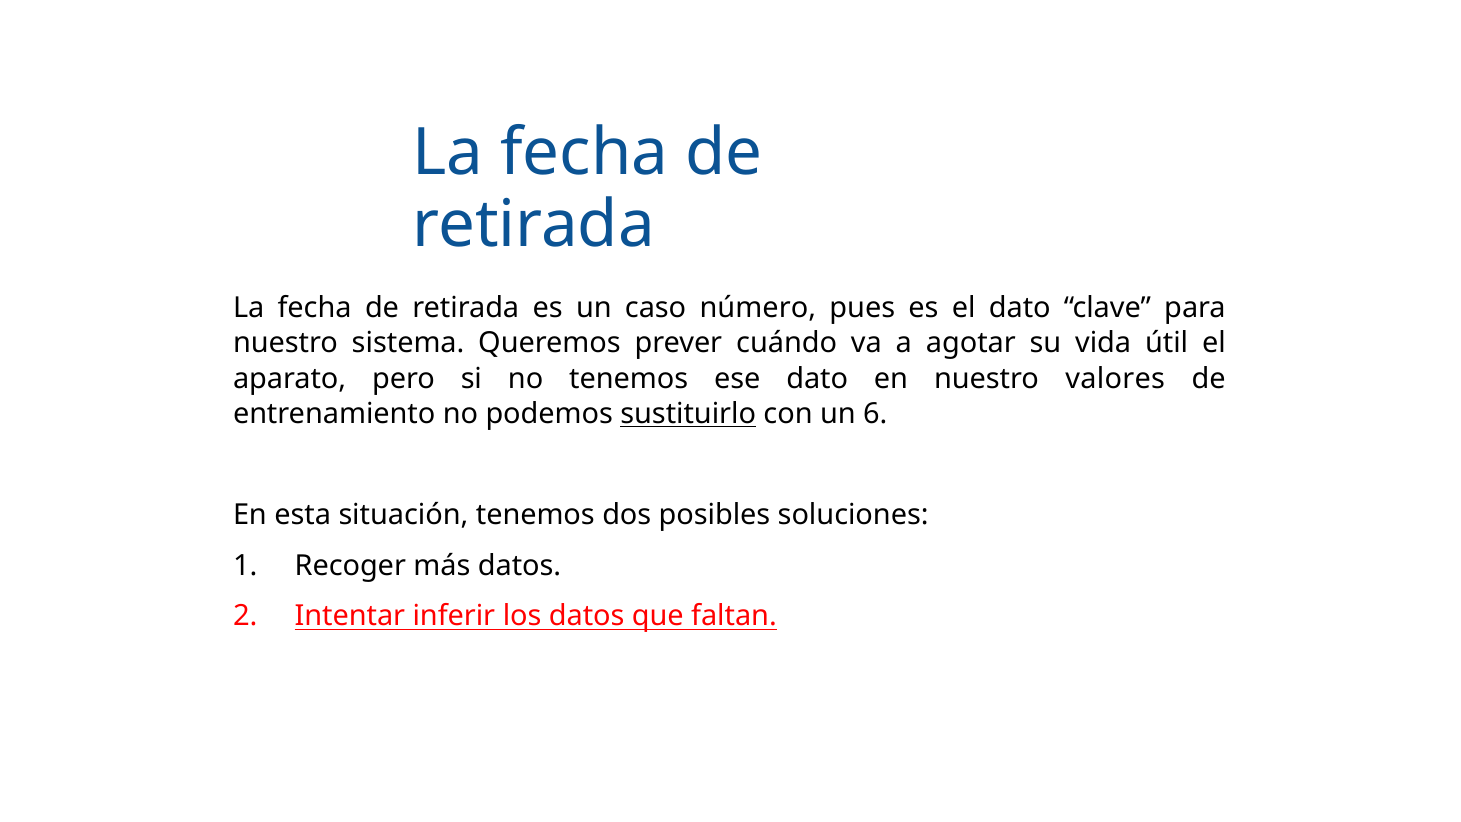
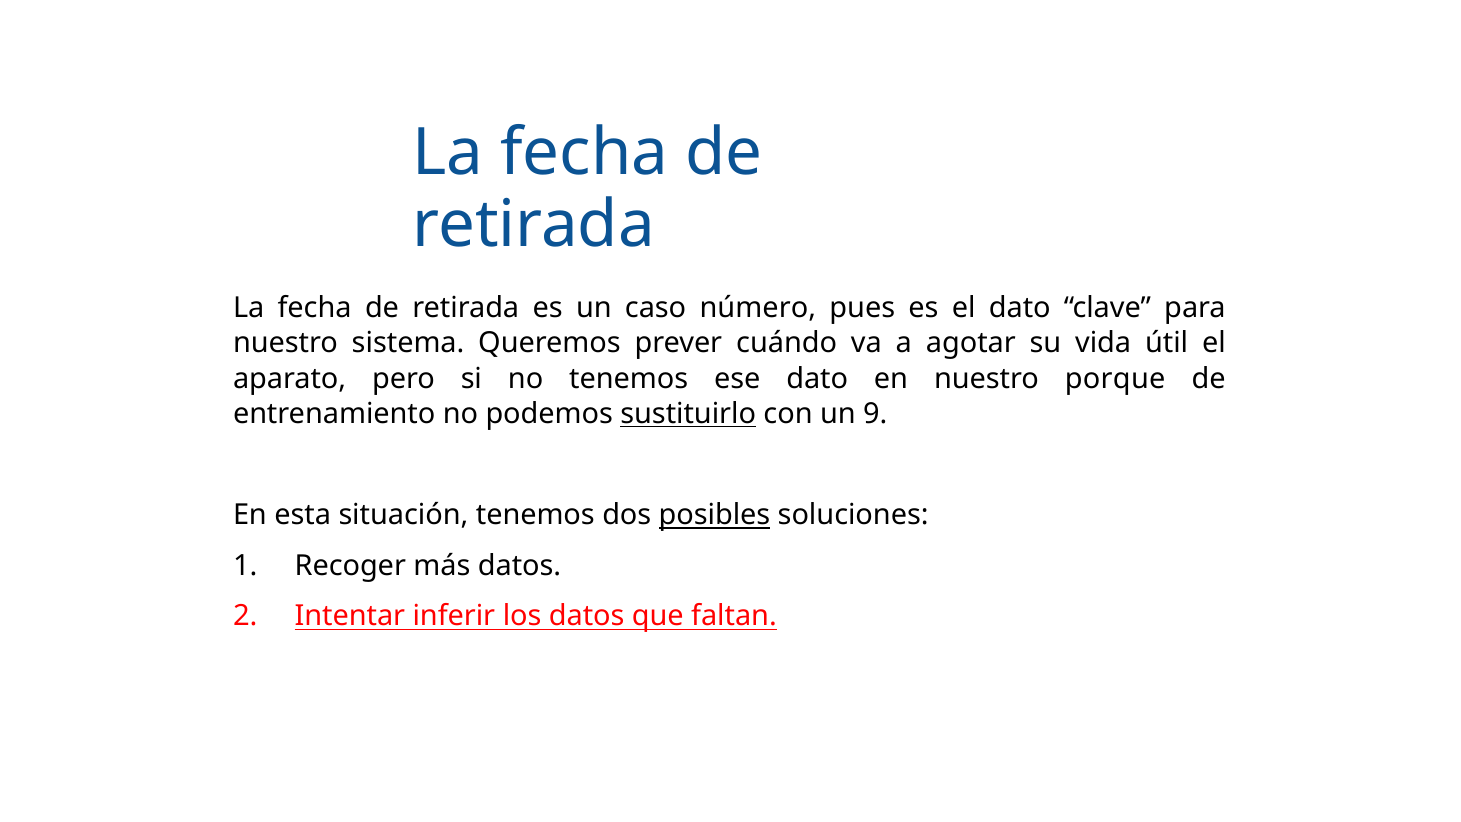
valores: valores -> porque (1115, 379)
6: 6 -> 9 (875, 414)
posibles underline: none -> present (714, 515)
